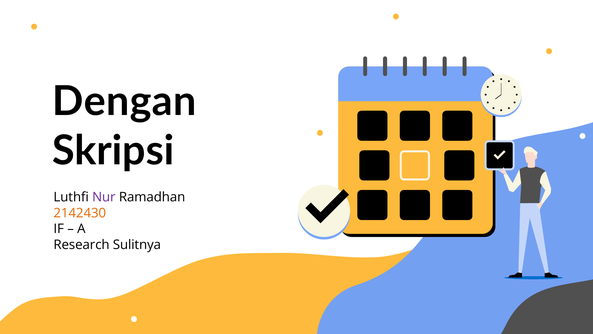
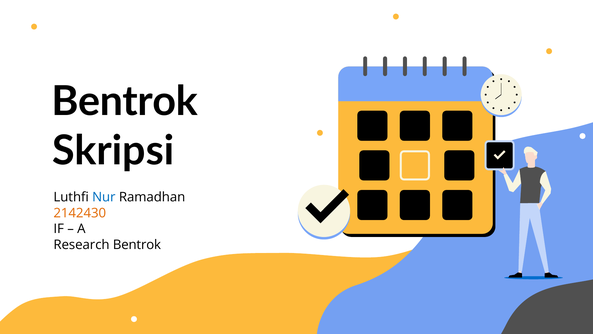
Dengan: Dengan -> Bentrok (125, 101)
Nur colour: purple -> blue (104, 197)
Research Sulitnya: Sulitnya -> Bentrok (137, 244)
